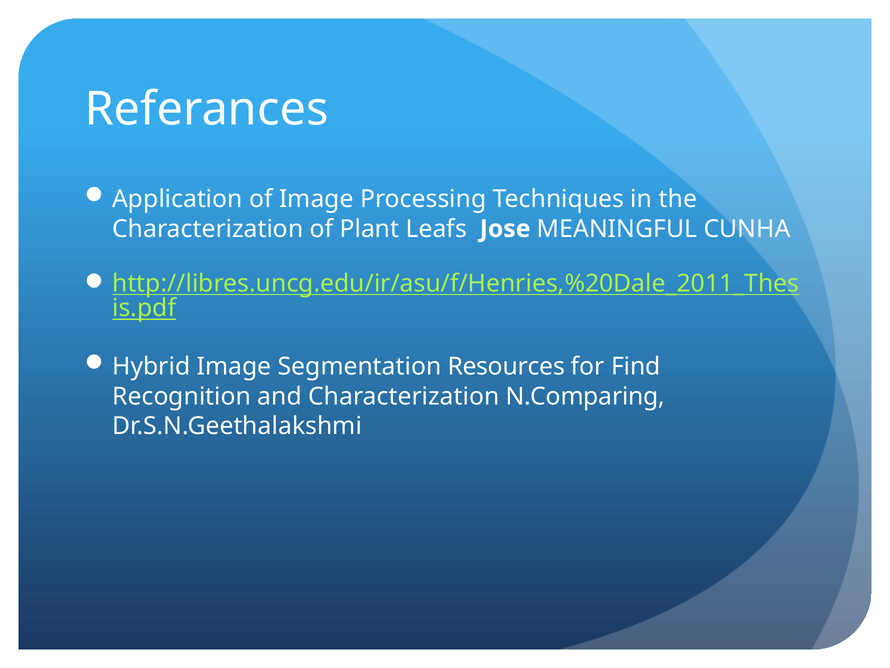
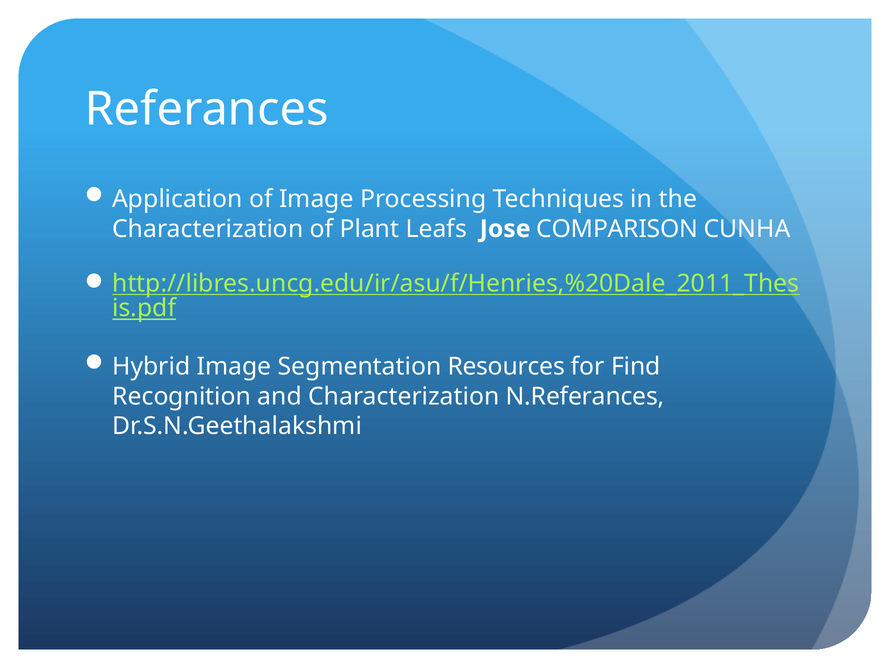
MEANINGFUL: MEANINGFUL -> COMPARISON (617, 229)
N.Comparing: N.Comparing -> N.Referances (585, 396)
